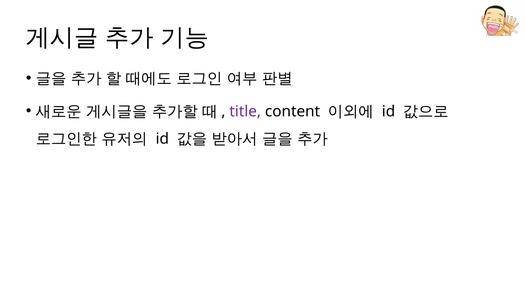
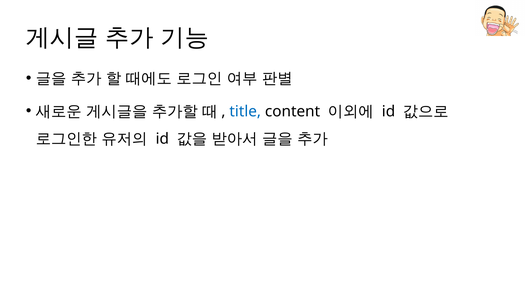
title colour: purple -> blue (245, 112)
